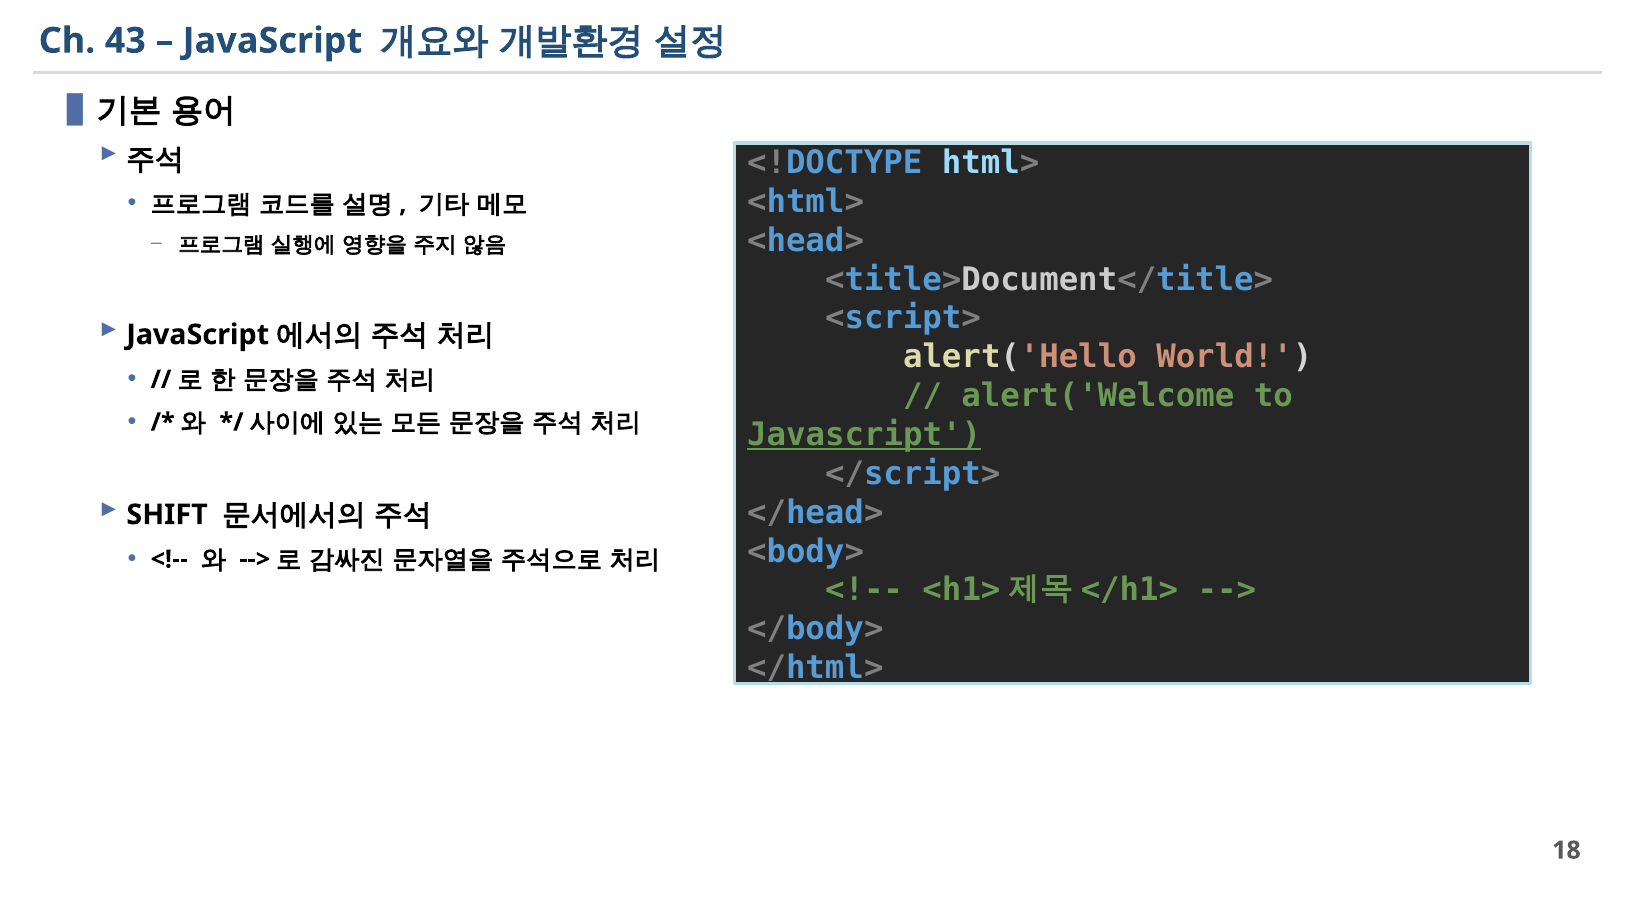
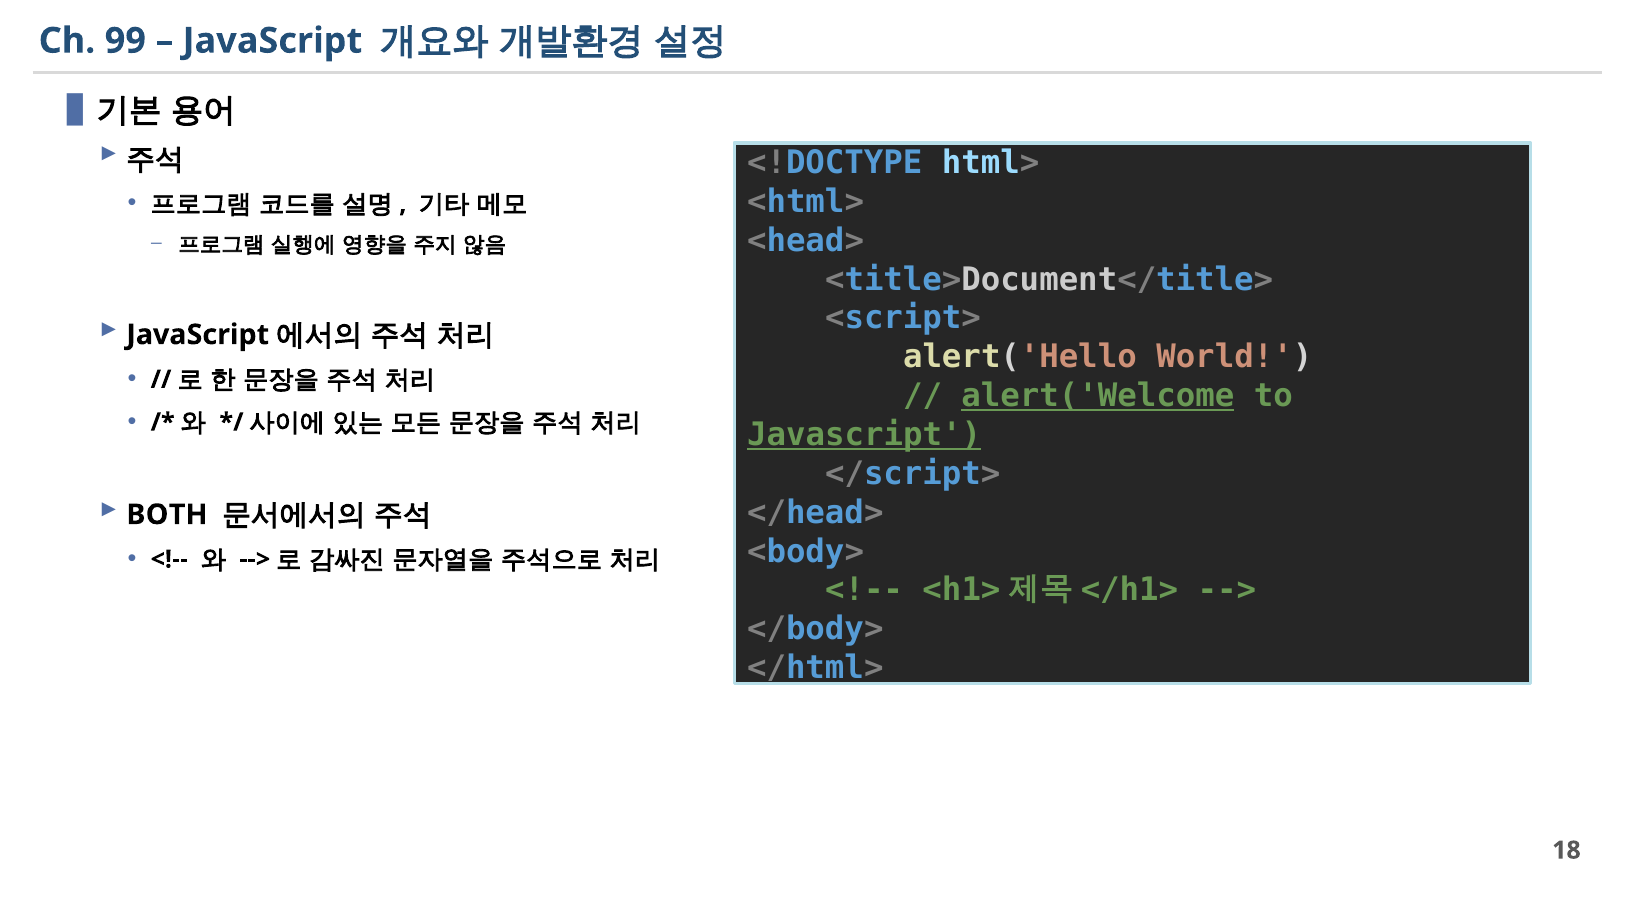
43: 43 -> 99 (125, 41)
alert('Welcome underline: none -> present (1098, 396)
SHIFT: SHIFT -> BOTH (167, 515)
